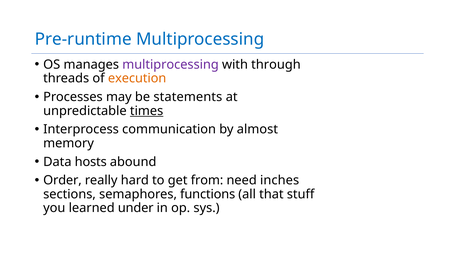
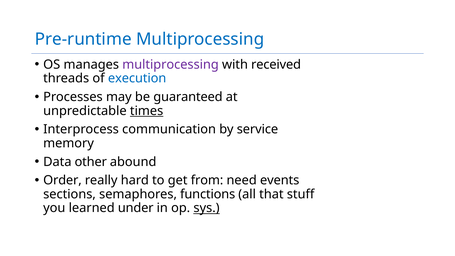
through: through -> received (276, 65)
execution colour: orange -> blue (137, 78)
statements: statements -> guaranteed (188, 97)
almost: almost -> service (257, 129)
hosts: hosts -> other (91, 162)
inches: inches -> events (280, 180)
sys underline: none -> present (207, 208)
